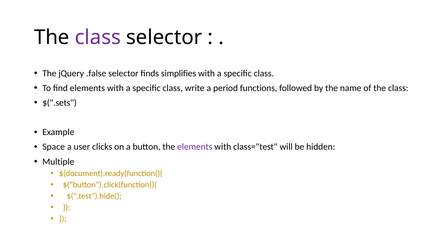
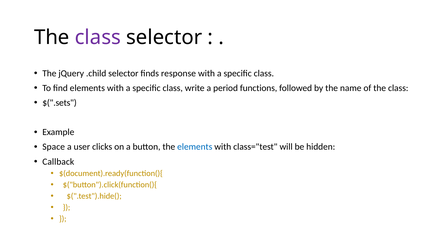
.false: .false -> .child (96, 73)
simplifies: simplifies -> response (178, 73)
elements colour: purple -> blue (195, 147)
Multiple: Multiple -> Callback (58, 162)
